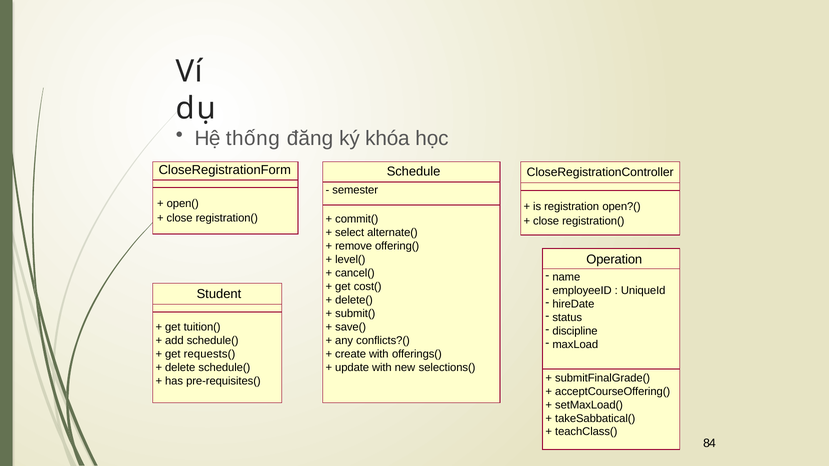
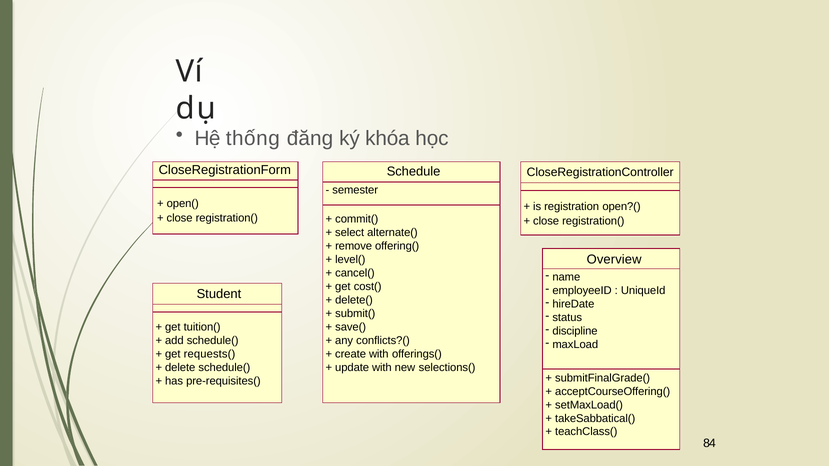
Operation: Operation -> Overview (614, 260)
